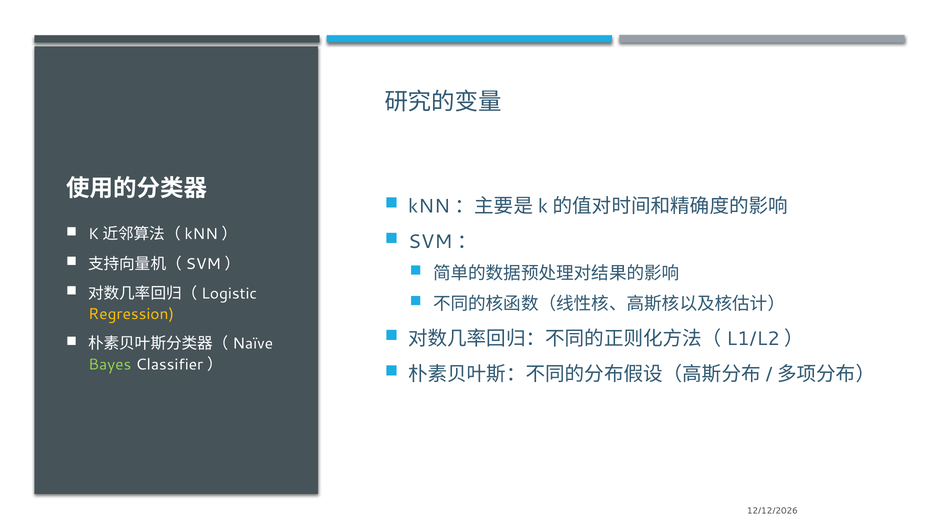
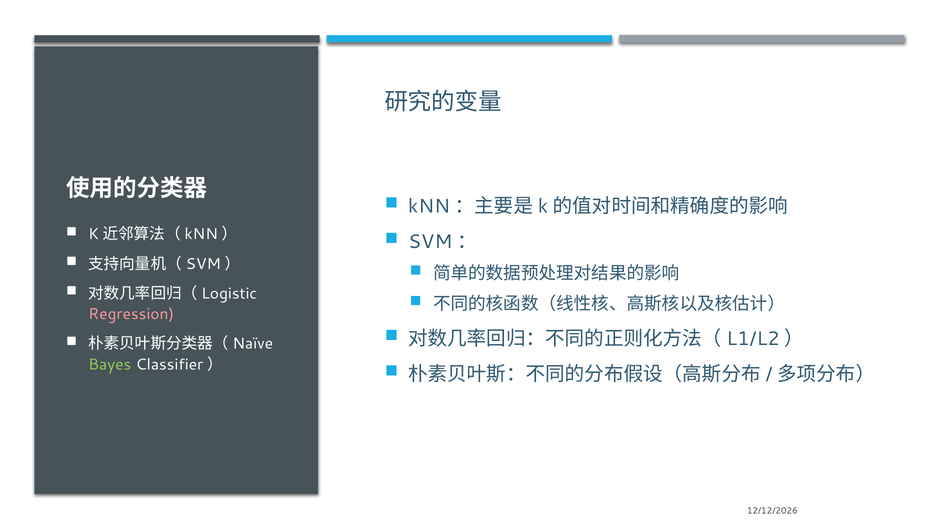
Regression colour: yellow -> pink (131, 314)
